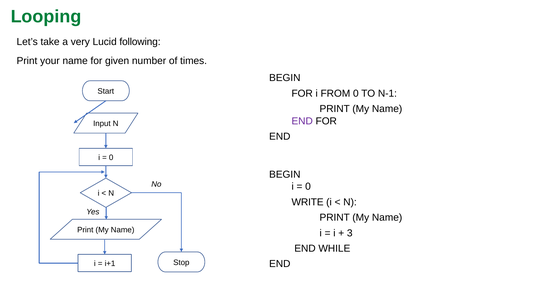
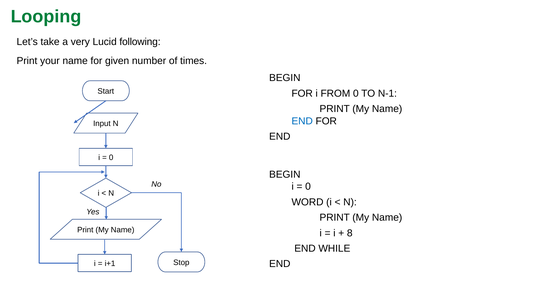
END colour: purple -> blue (302, 121)
WRITE: WRITE -> WORD (307, 202)
3: 3 -> 8 (350, 233)
